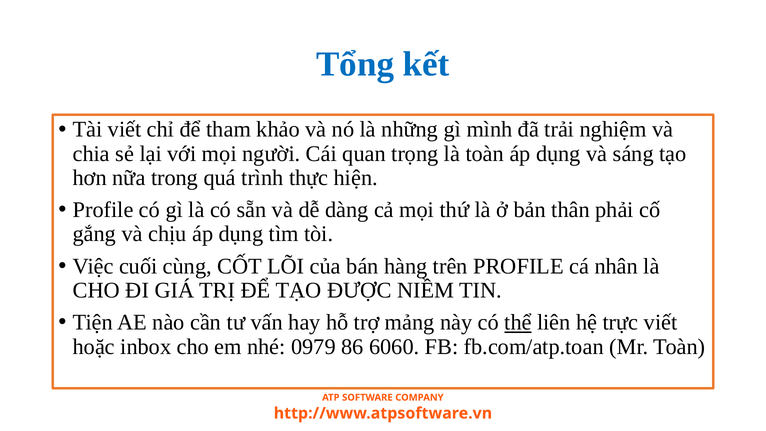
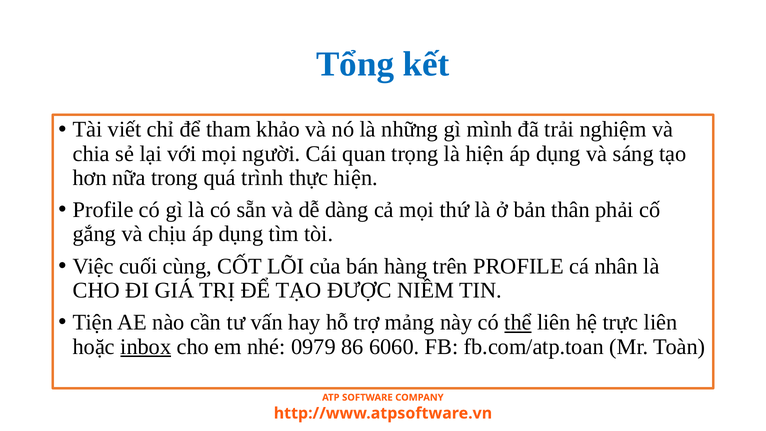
là toàn: toàn -> hiện (485, 154)
trực viết: viết -> liên (661, 322)
inbox underline: none -> present (146, 347)
